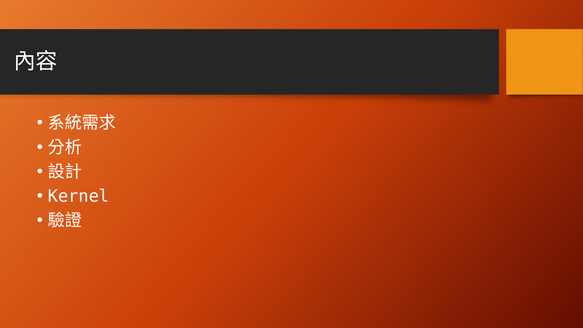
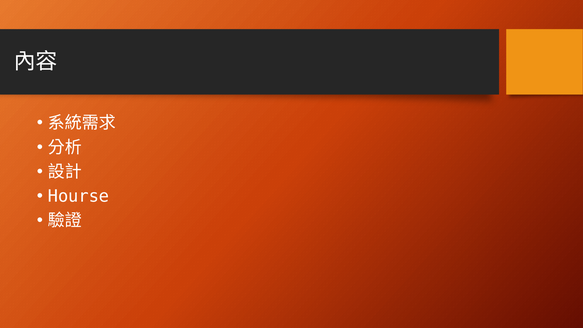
Kernel: Kernel -> Hourse (78, 196)
